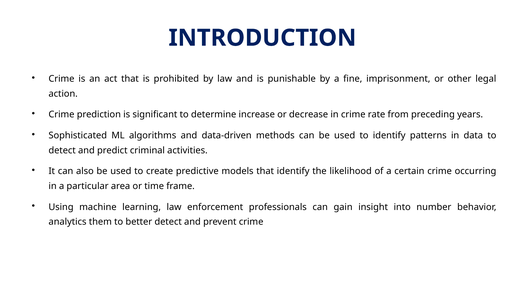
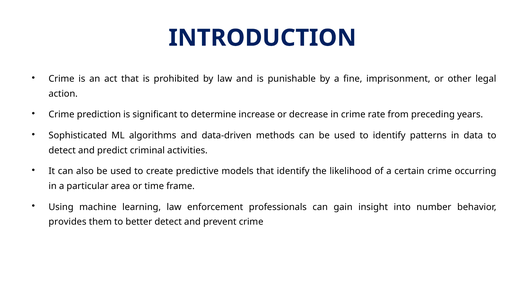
analytics: analytics -> provides (67, 222)
